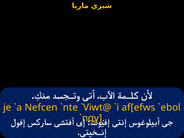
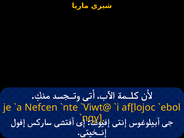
af[efws: af[efws -> af[lojoc (139, 107)
